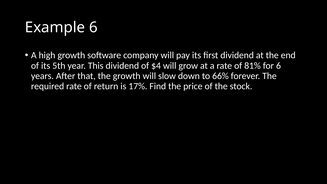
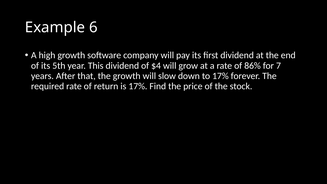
81%: 81% -> 86% (253, 66)
for 6: 6 -> 7 (278, 66)
to 66%: 66% -> 17% (220, 76)
